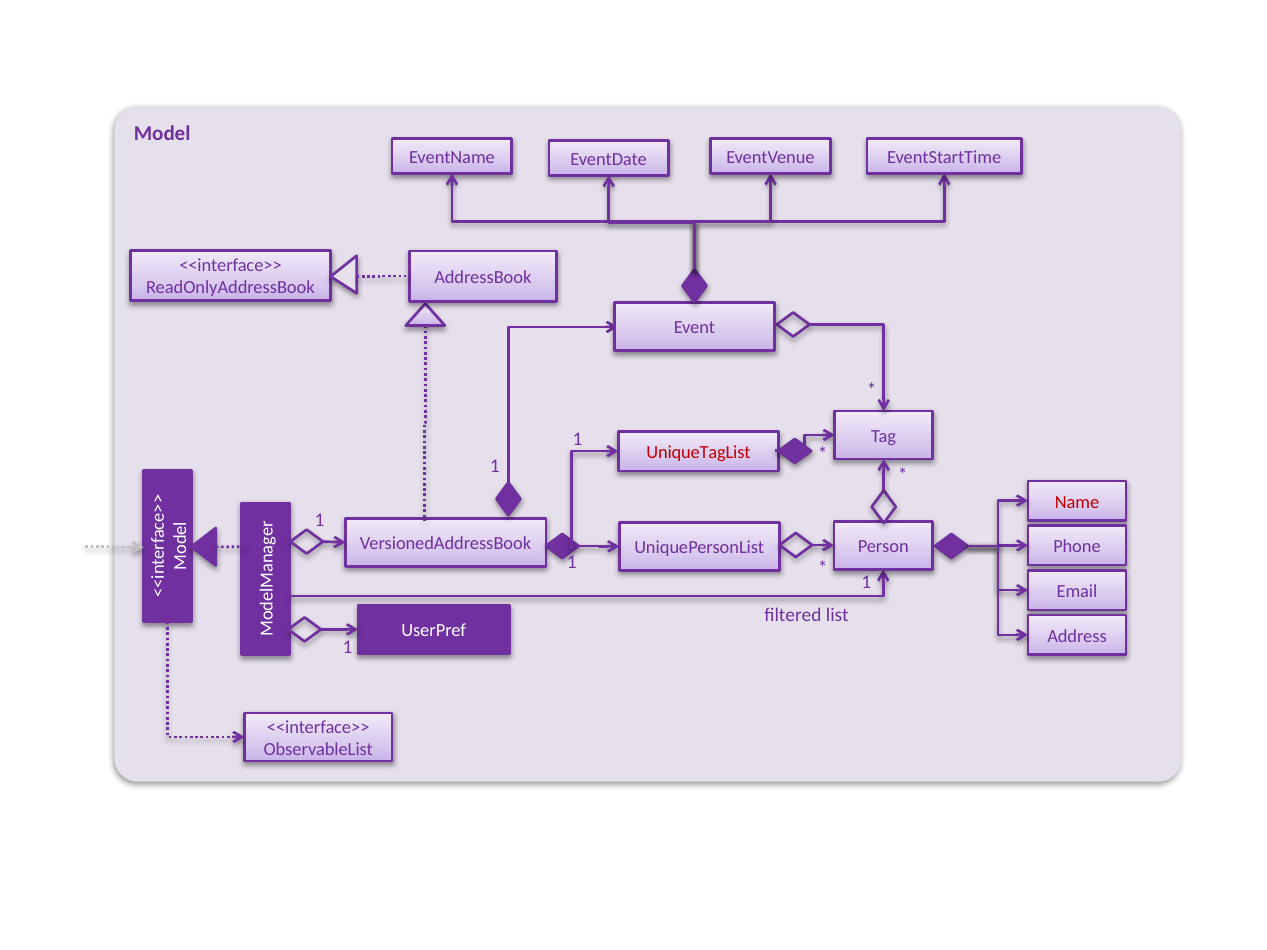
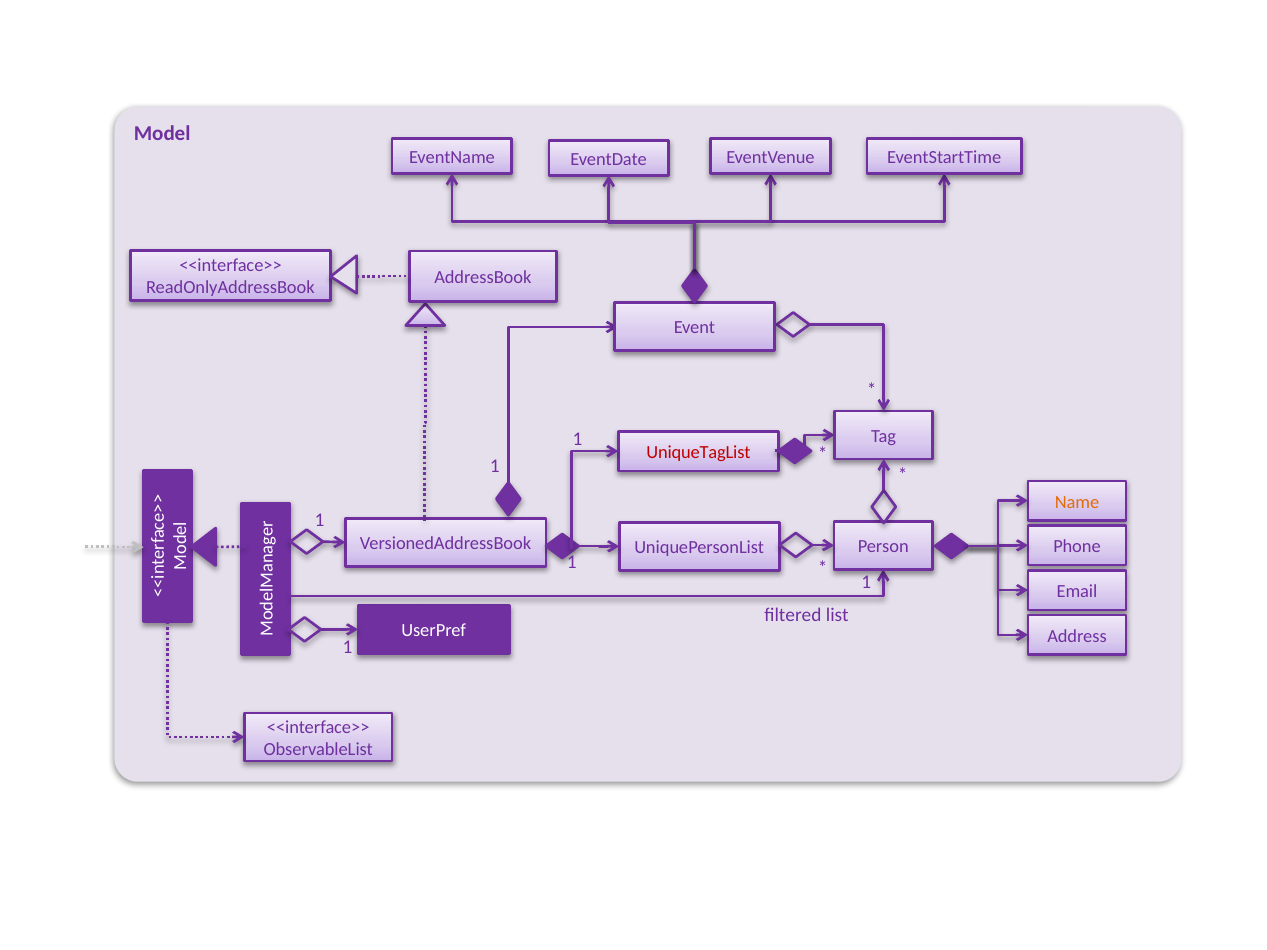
Name colour: red -> orange (1077, 502)
